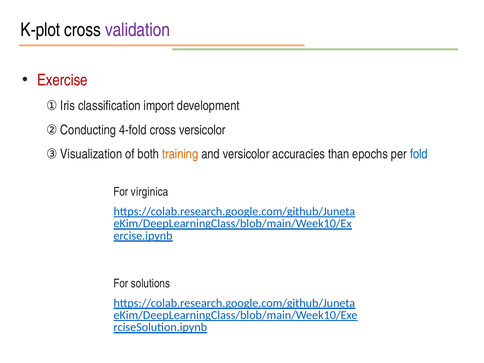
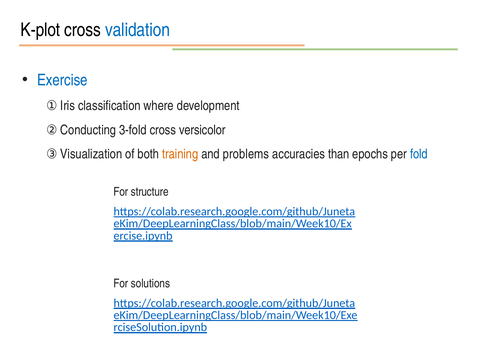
validation colour: purple -> blue (138, 30)
Exercise colour: red -> blue (62, 80)
import: import -> where (159, 106)
4-fold: 4-fold -> 3-fold (133, 130)
and versicolor: versicolor -> problems (246, 154)
virginica: virginica -> structure (150, 192)
